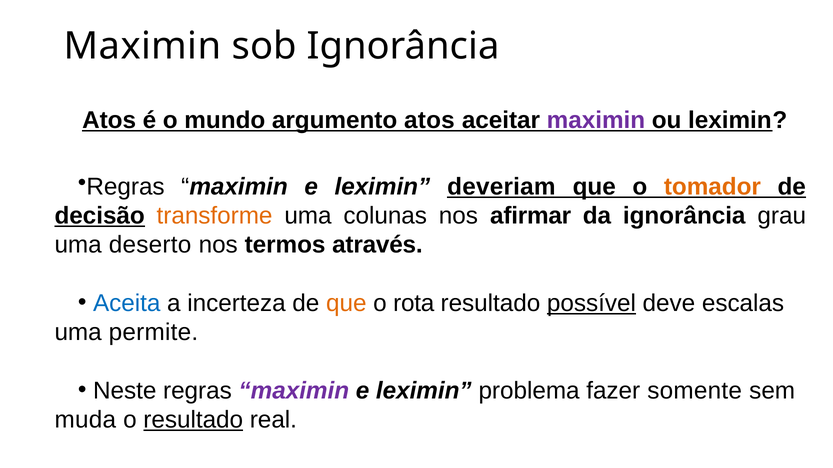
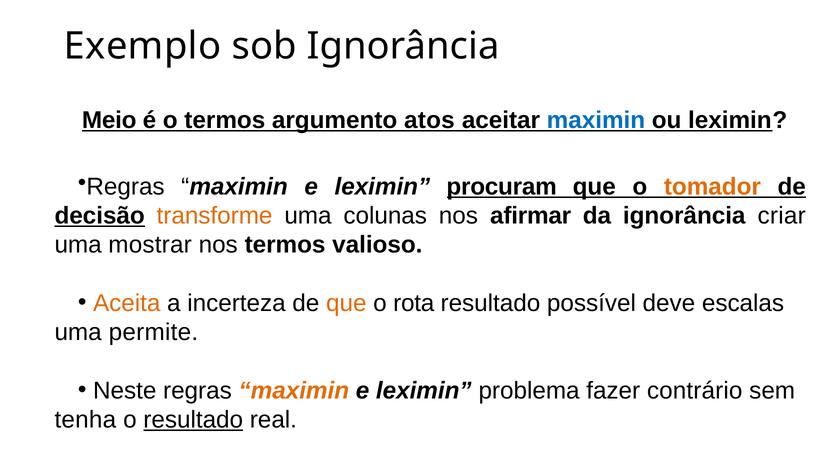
Maximin: Maximin -> Exemplo (143, 46)
Atos: Atos -> Meio (109, 120)
o mundo: mundo -> termos (225, 120)
maximin colour: purple -> blue (596, 120)
deveriam: deveriam -> procuram (502, 187)
grau: grau -> criar (782, 216)
deserto: deserto -> mostrar (150, 245)
através: através -> valioso (377, 245)
Aceita colour: blue -> orange (127, 304)
possível underline: present -> none (591, 304)
maximin colour: purple -> orange (294, 391)
somente: somente -> contrário (695, 391)
muda: muda -> tenha (85, 420)
